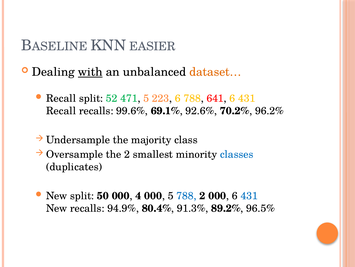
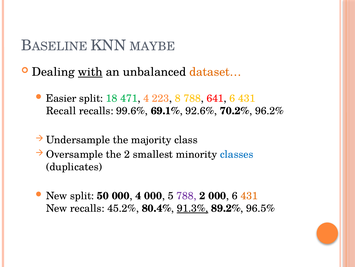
EASIER: EASIER -> MAYBE (152, 46)
Recall: Recall -> Easier (61, 98)
52: 52 -> 18 (112, 98)
471 5: 5 -> 4 (146, 98)
223 6: 6 -> 8 (178, 98)
788 colour: blue -> purple (186, 195)
431 colour: blue -> orange (249, 195)
94.9%: 94.9% -> 45.2% (123, 208)
91.3% underline: none -> present (193, 208)
